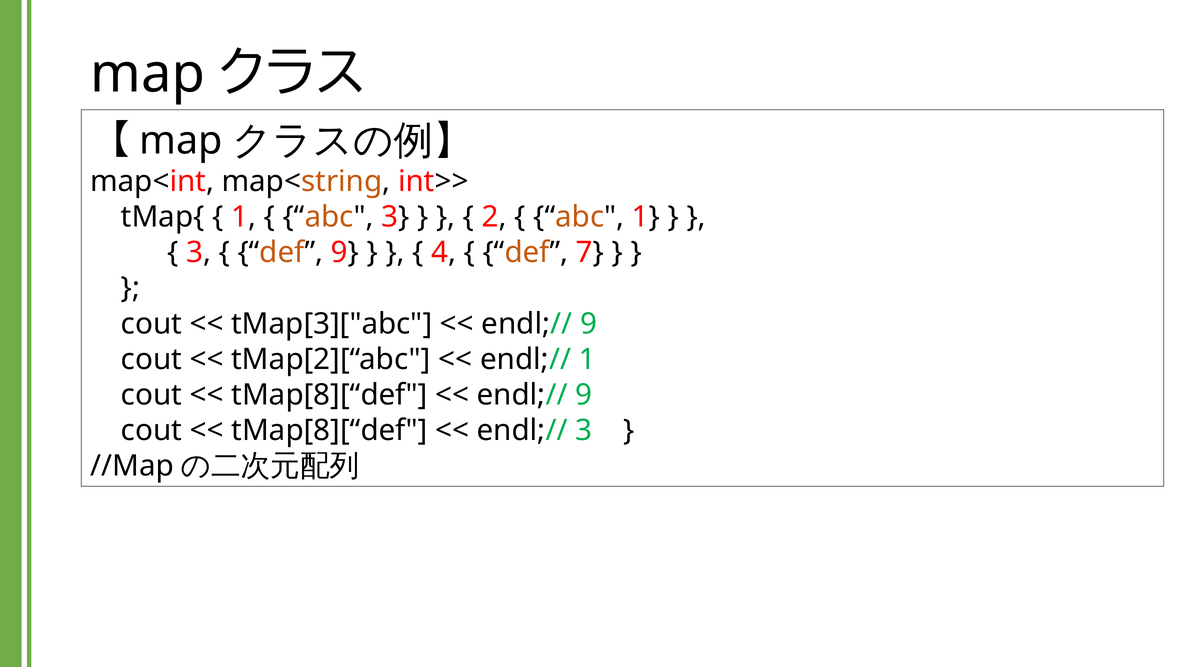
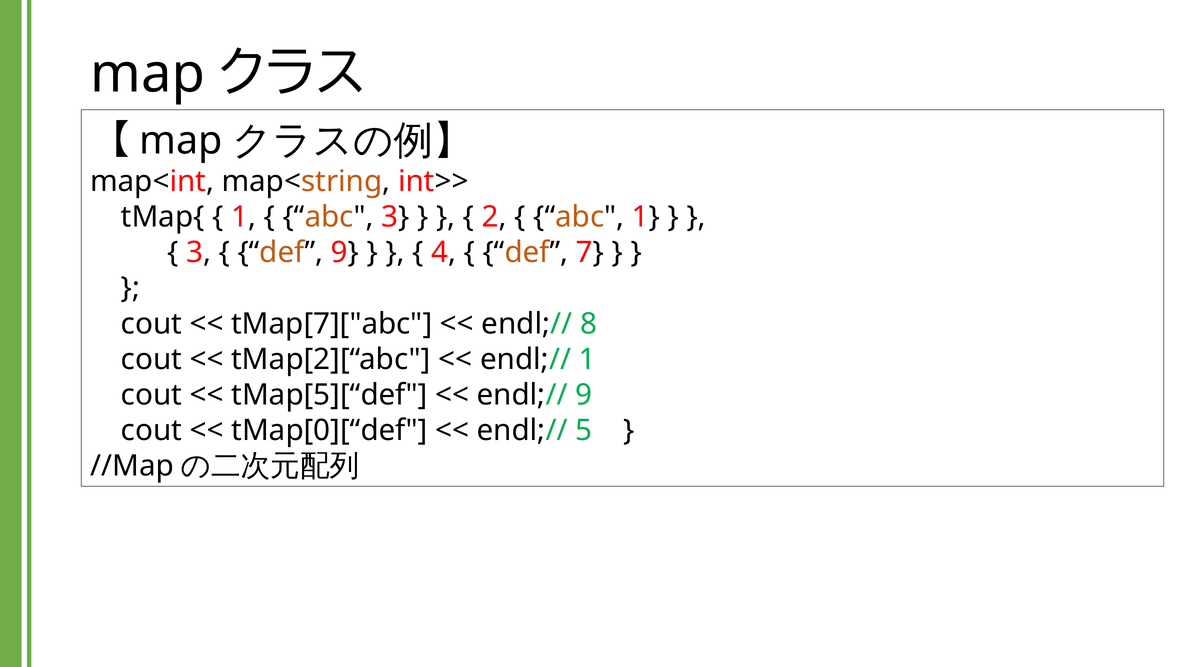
tMap[3]["abc: tMap[3]["abc -> tMap[7]["abc (332, 323)
9: 9 -> 8 (589, 323)
tMap[8][“def: tMap[8][“def -> tMap[5][“def (329, 395)
tMap[8][“def: tMap[8][“def -> tMap[0][“def (329, 430)
endl;// 3: 3 -> 5 (584, 430)
